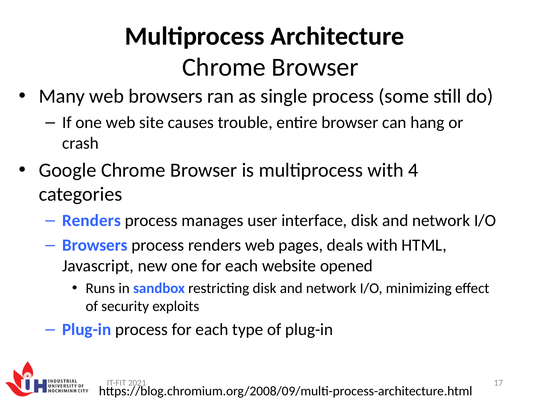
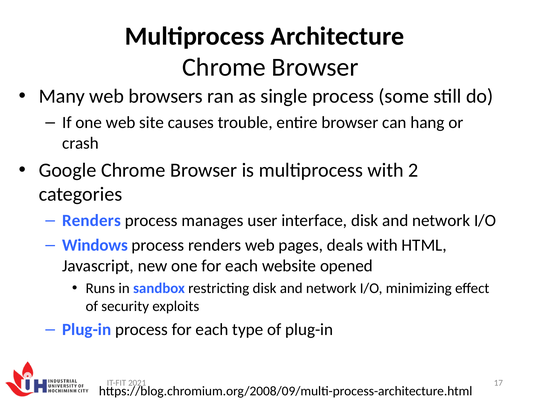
4: 4 -> 2 (413, 170)
Browsers: Browsers -> Windows (95, 245)
